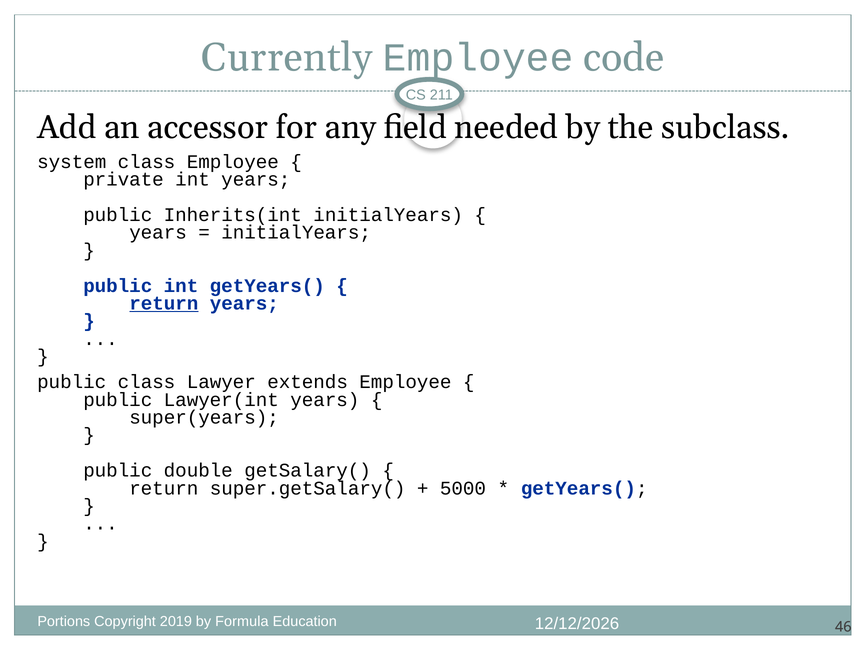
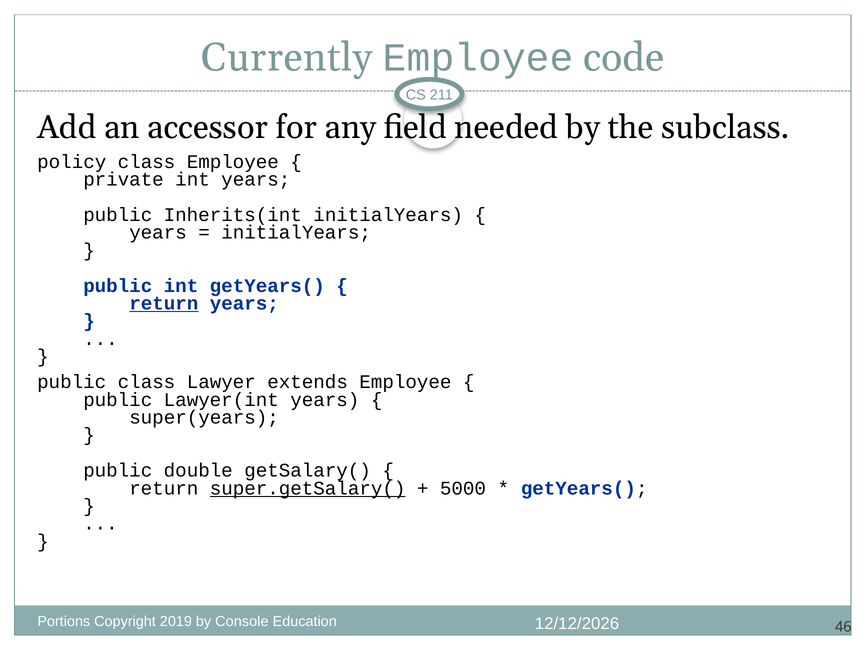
system: system -> policy (72, 162)
super.getSalary( underline: none -> present (308, 488)
Formula: Formula -> Console (242, 621)
